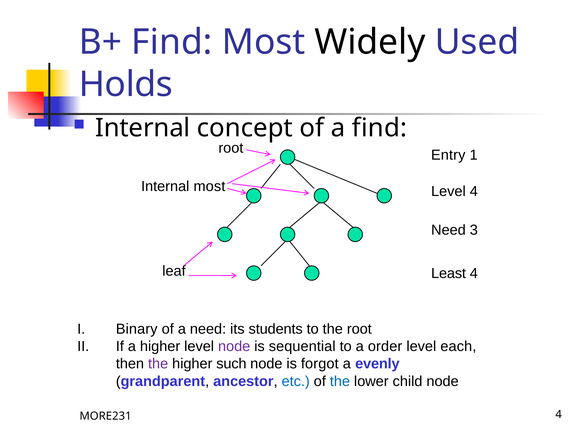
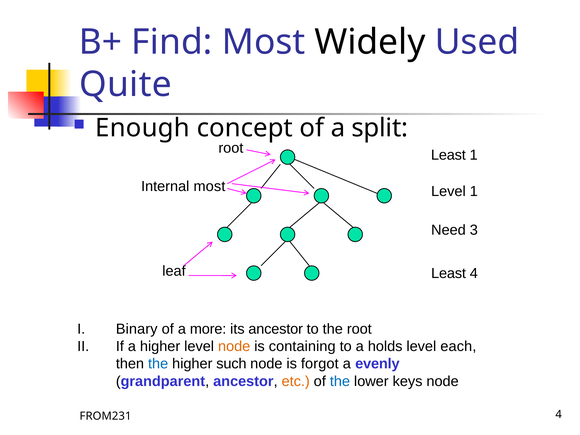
Holds: Holds -> Quite (125, 85)
Internal: Internal -> Enough (143, 128)
a find: find -> split (380, 128)
Entry: Entry -> Least (448, 155)
Level 4: 4 -> 1 (474, 191)
a need: need -> more (208, 329)
its students: students -> ancestor (276, 329)
node colour: purple -> orange (234, 346)
sequential: sequential -> containing (302, 346)
order: order -> holds (385, 346)
the colour: purple -> blue (158, 364)
etc colour: blue -> orange (296, 381)
child: child -> keys (408, 381)
MORE231: MORE231 -> FROM231 (106, 416)
